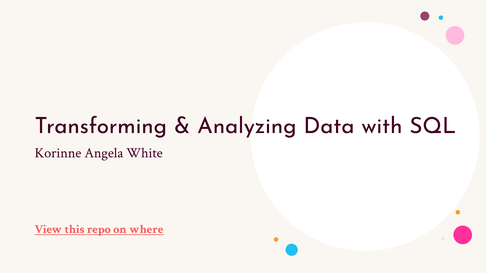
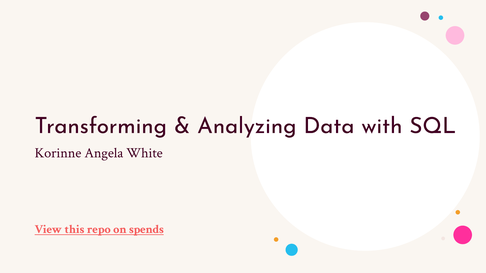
where: where -> spends (146, 229)
